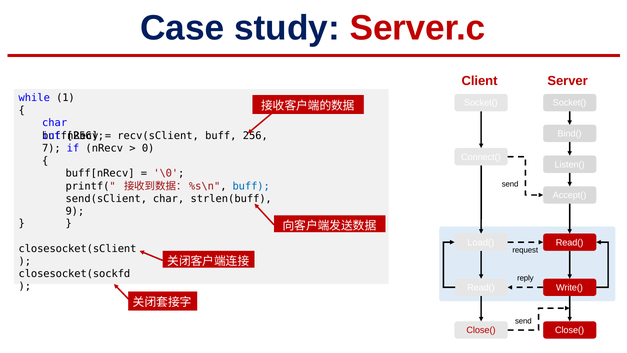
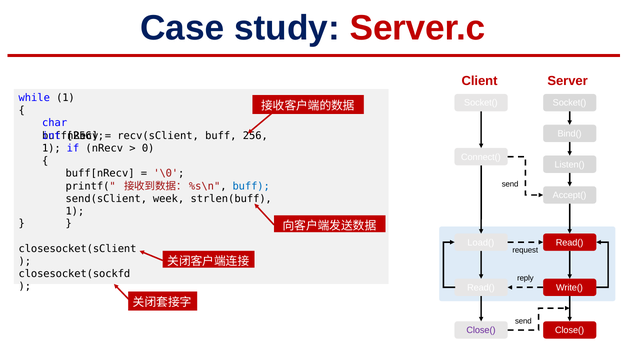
7: 7 -> 1 (51, 148)
send(sClient char: char -> week (169, 199)
9: 9 -> 1 (75, 211)
Close( colour: red -> purple (481, 330)
